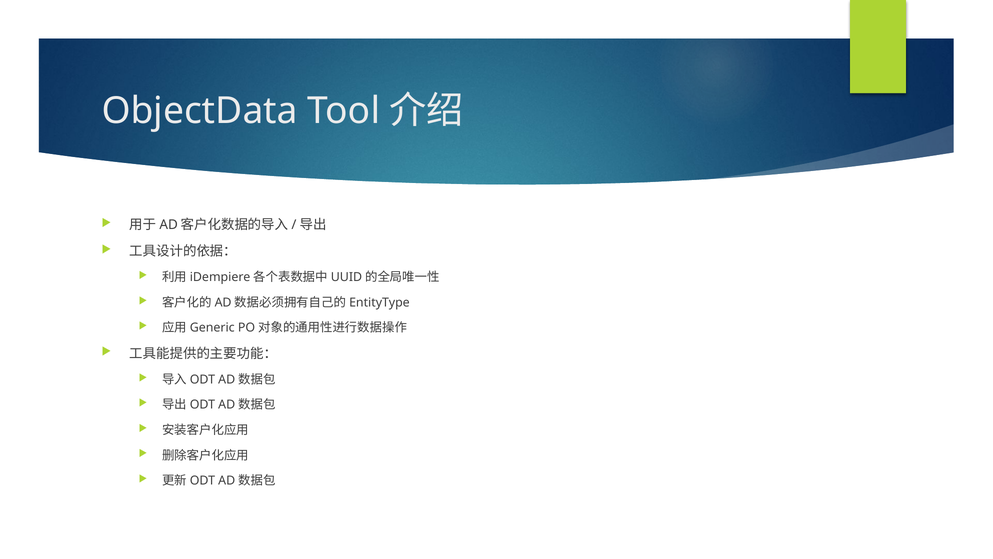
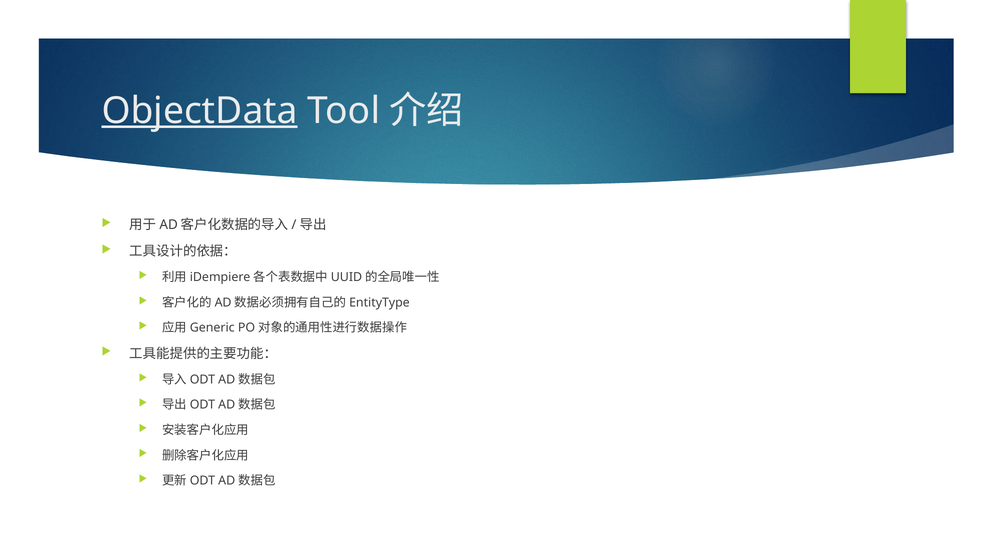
ObjectData underline: none -> present (200, 111)
